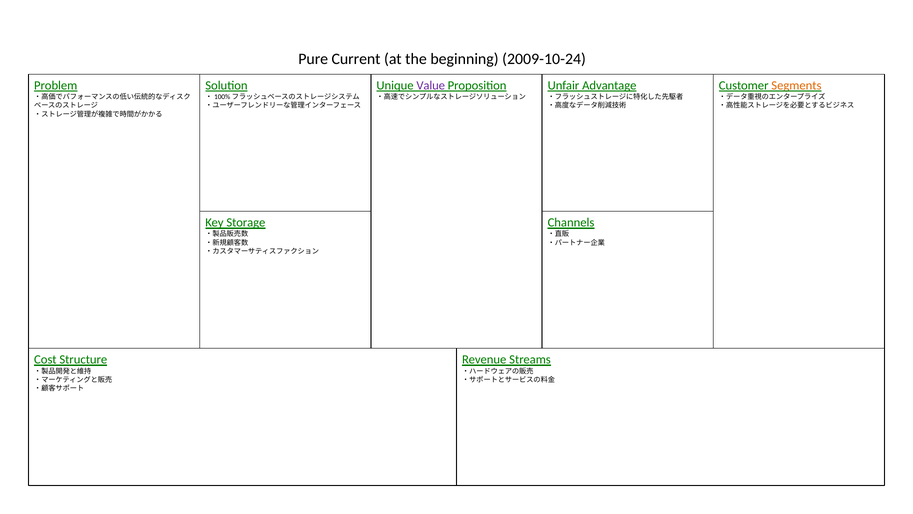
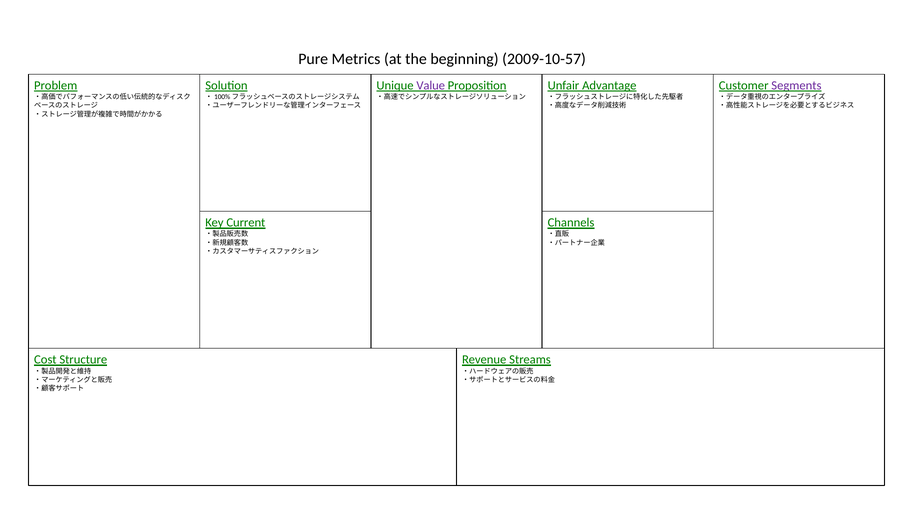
Current: Current -> Metrics (356, 59)
2009-10-24: 2009-10-24 -> 2009-10-57 (544, 59)
Segments colour: orange -> purple (796, 85)
Storage: Storage -> Current (246, 222)
